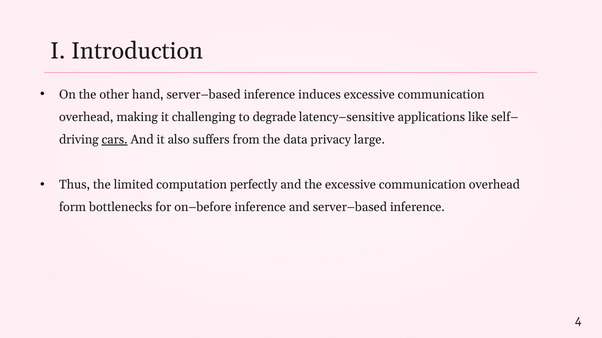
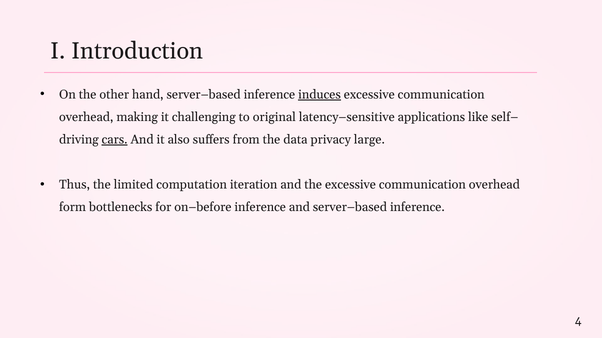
induces underline: none -> present (320, 95)
degrade: degrade -> original (274, 117)
perfectly: perfectly -> iteration (254, 185)
